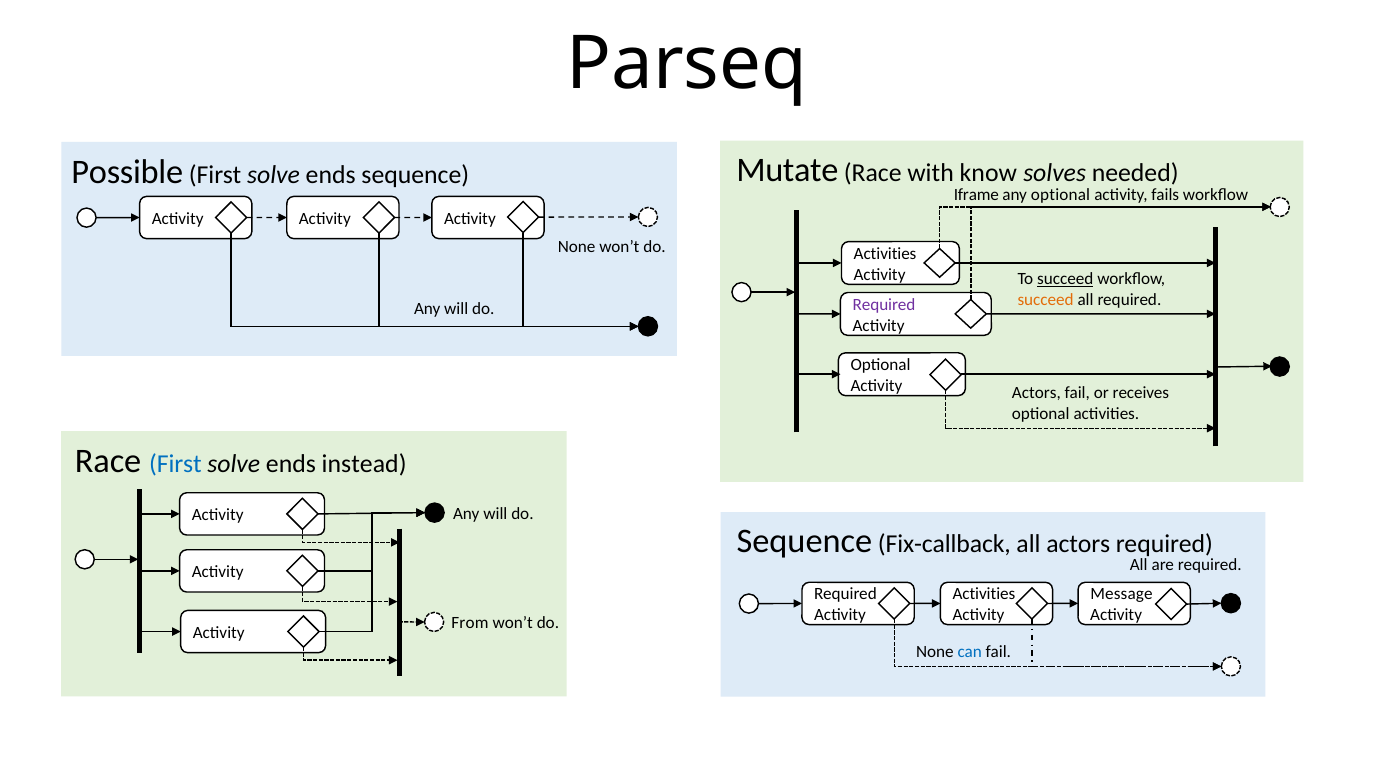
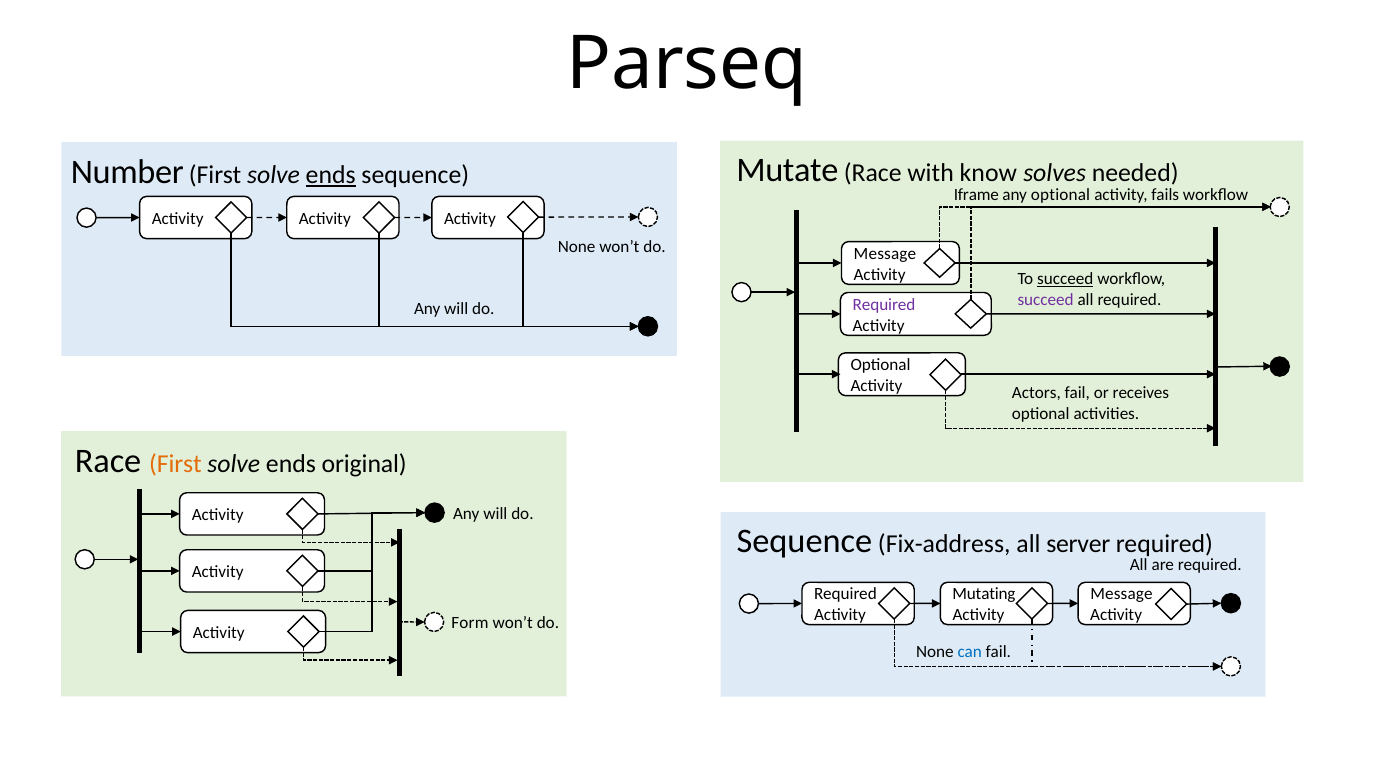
Possible: Possible -> Number (127, 172)
ends underline: none -> present (331, 175)
Activities: Activities -> Message (885, 254)
succeed colour: orange -> purple (1046, 299)
First colour: blue -> orange (175, 464)
instead: instead -> original (364, 464)
Fix-callback: Fix-callback -> Fix-address (944, 544)
all actors: actors -> server (1078, 544)
Activities: Activities -> Mutating (984, 594)
From: From -> Form (470, 623)
